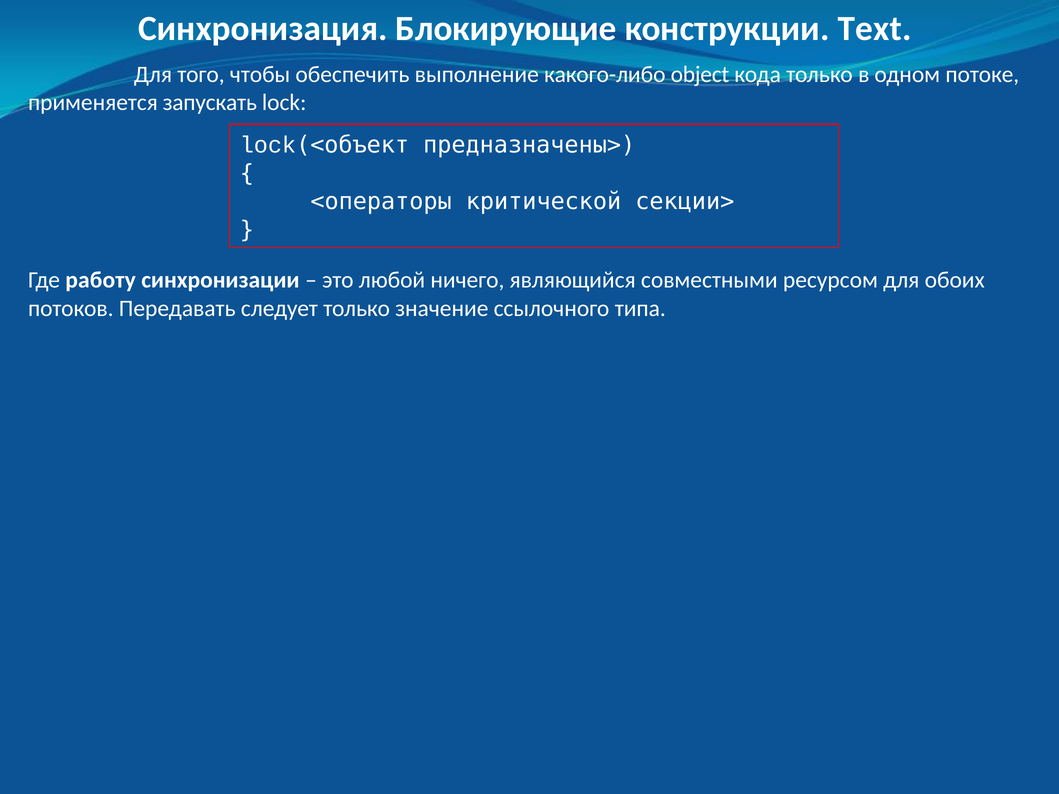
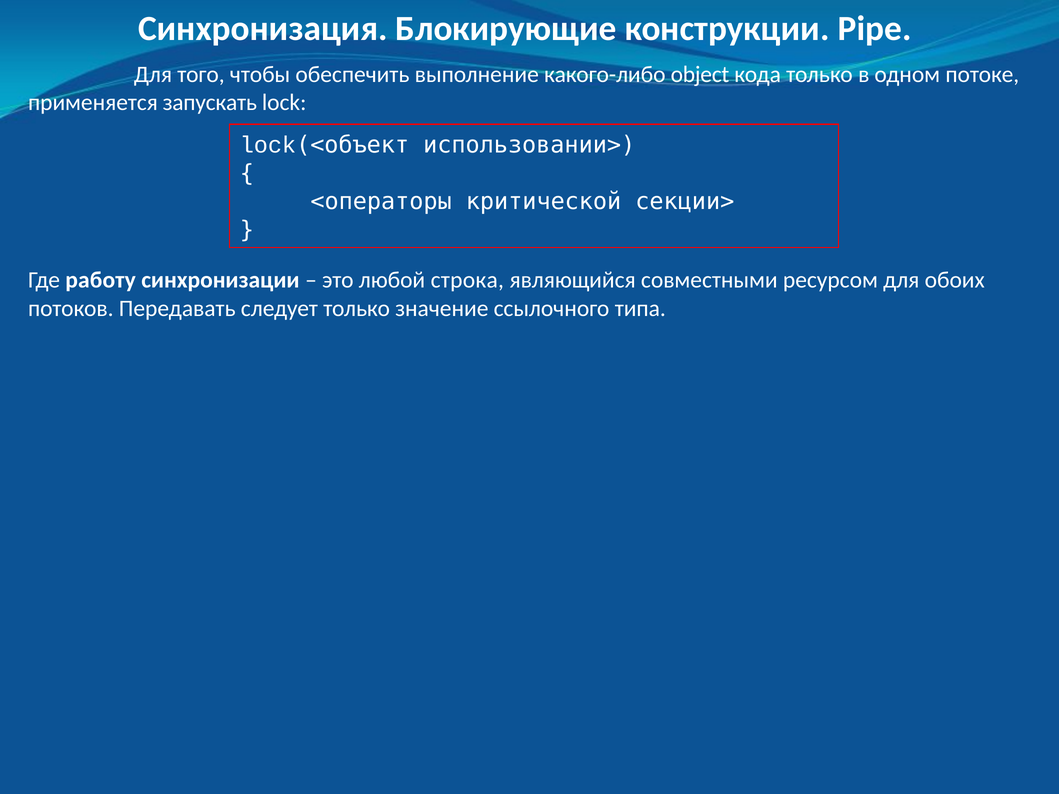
Text: Text -> Pipe (875, 29)
предназначены>: предназначены> -> использовании> (529, 145)
ничего: ничего -> строка (467, 280)
